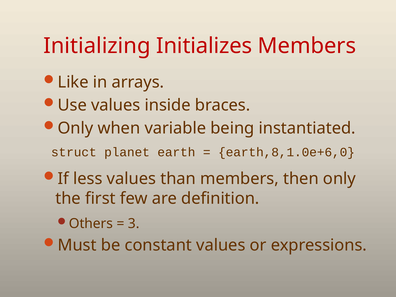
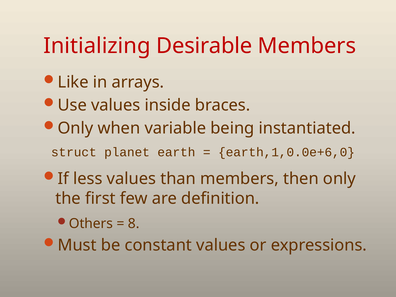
Initializes: Initializes -> Desirable (204, 46)
earth,8,1.0e+6,0: earth,8,1.0e+6,0 -> earth,1,0.0e+6,0 (287, 152)
3: 3 -> 8 (134, 224)
